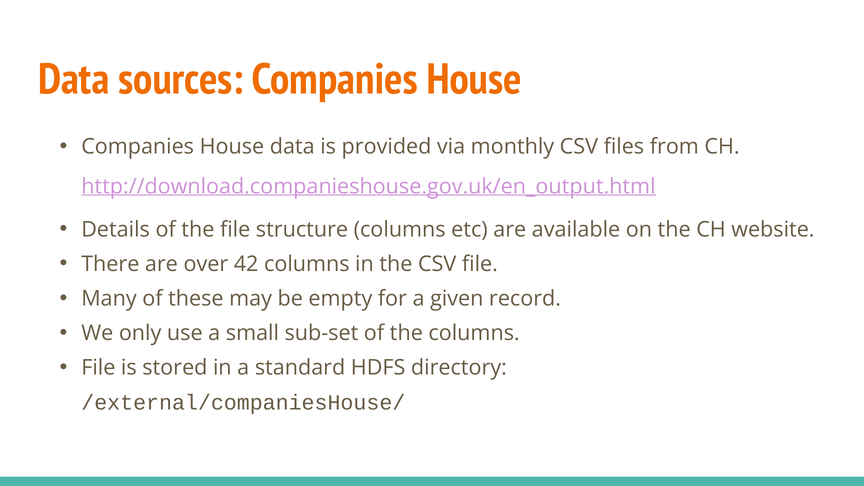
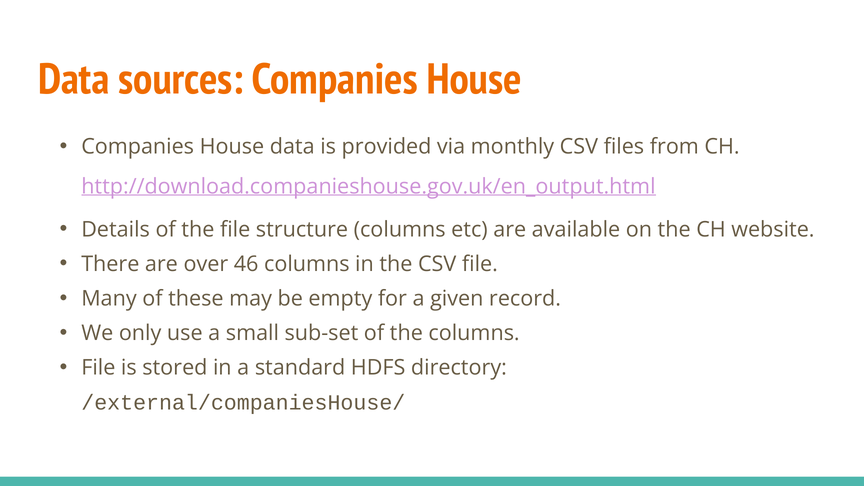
42: 42 -> 46 (246, 264)
